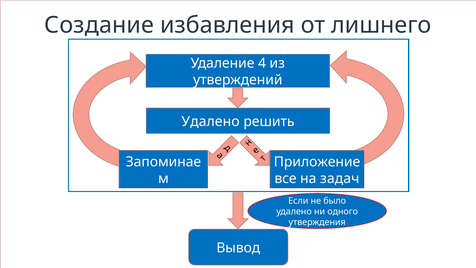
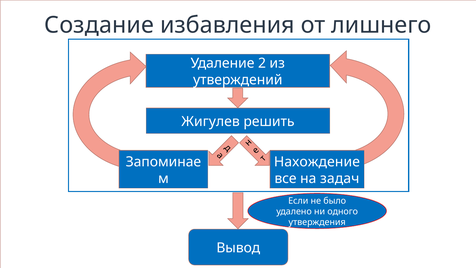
4: 4 -> 2 (262, 63)
Удалено: Удалено -> Жигулев (211, 122)
Приложение: Приложение -> Нахождение (317, 162)
